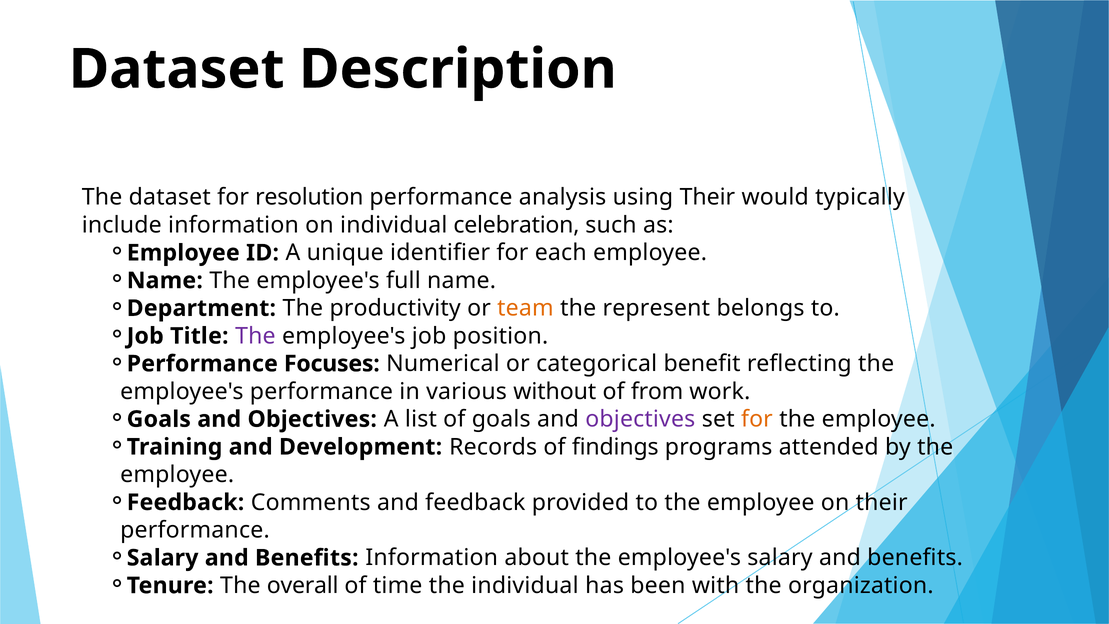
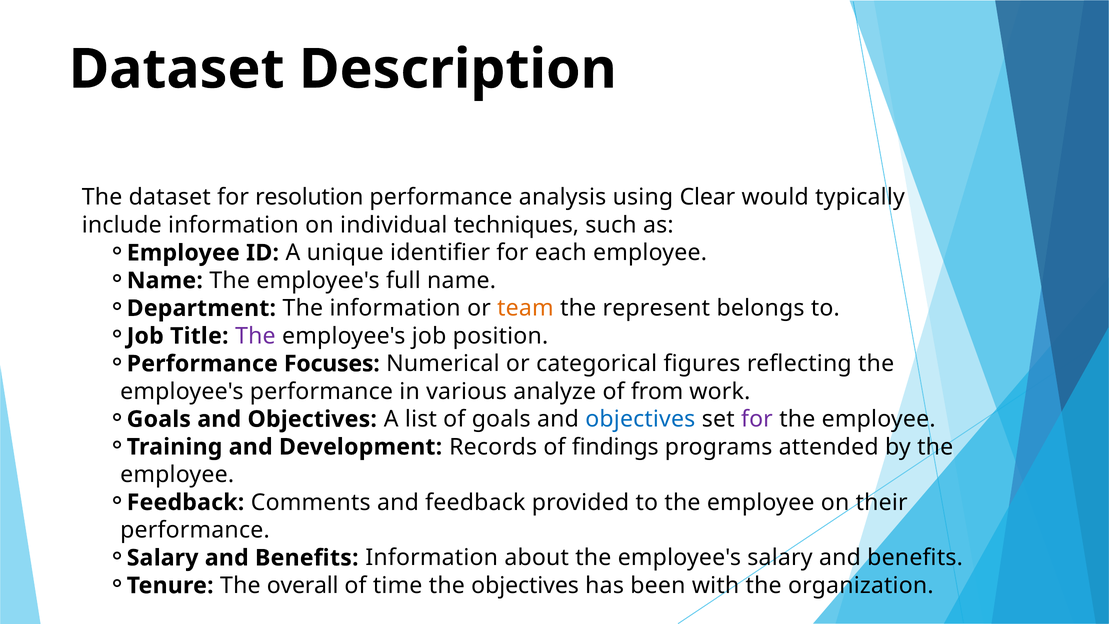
using Their: Their -> Clear (707, 197)
celebration: celebration -> techniques (516, 225)
The productivity: productivity -> information (395, 308)
benefit: benefit -> figures (702, 364)
without: without -> analyze (555, 391)
objectives colour: purple -> blue (640, 419)
for colour: orange -> purple (757, 419)
the individual: individual -> objectives (525, 585)
